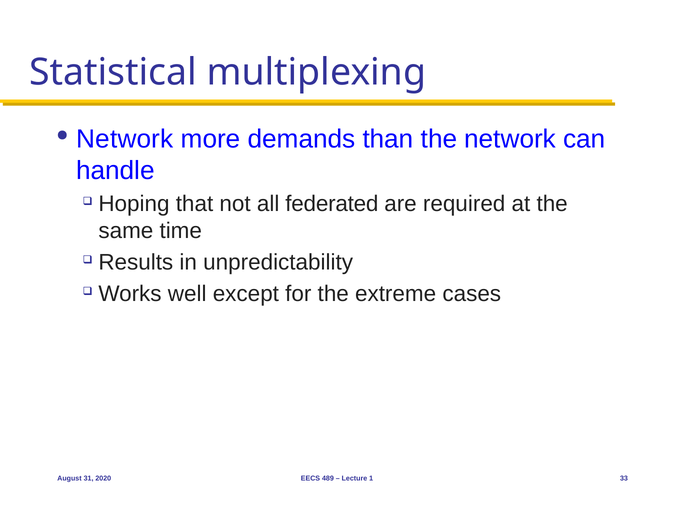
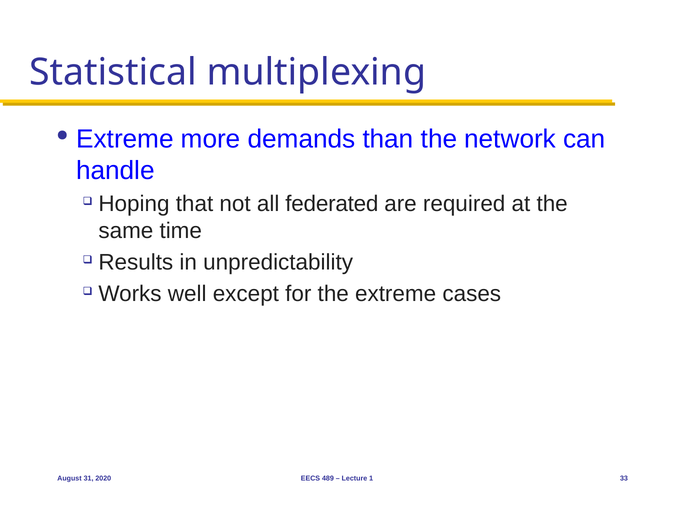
Network: Network -> Extreme (125, 139)
